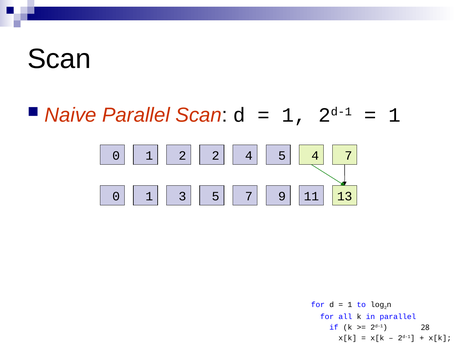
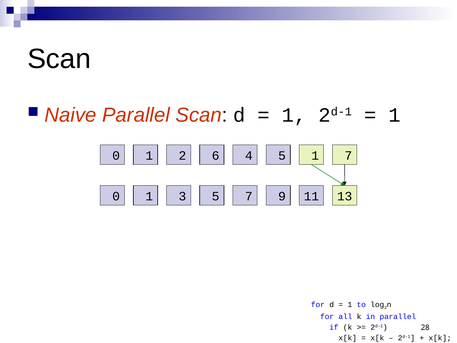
2 2: 2 -> 6 (216, 155)
4 4: 4 -> 1 (315, 155)
